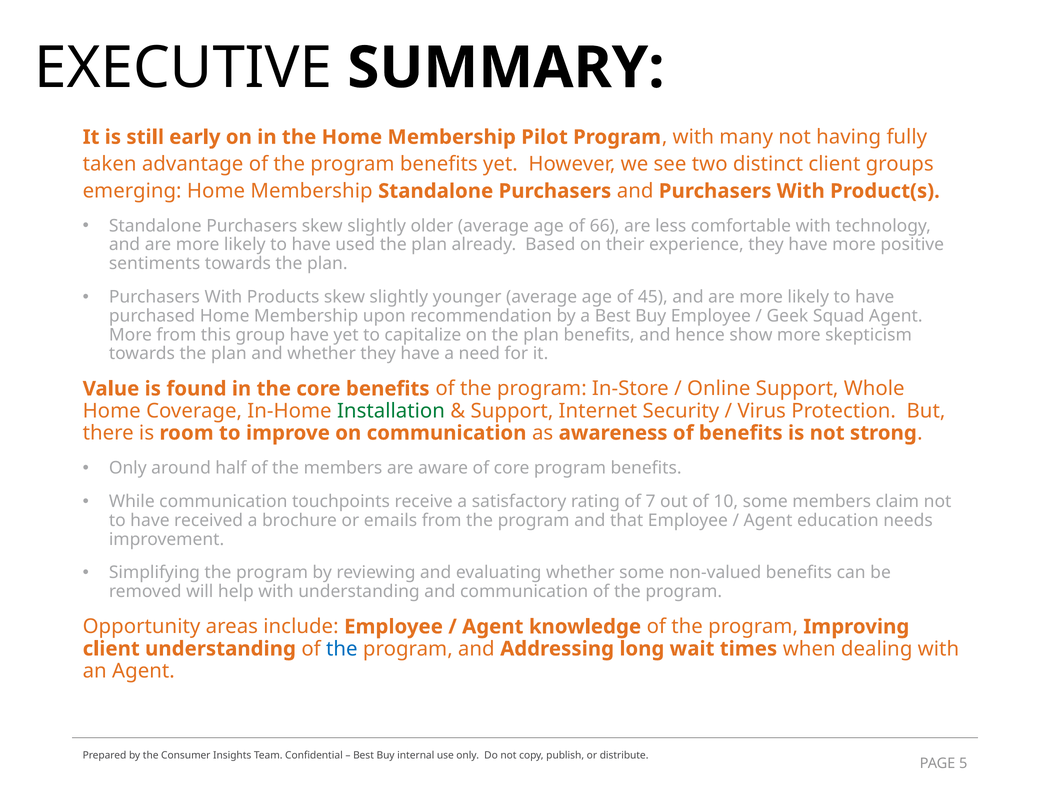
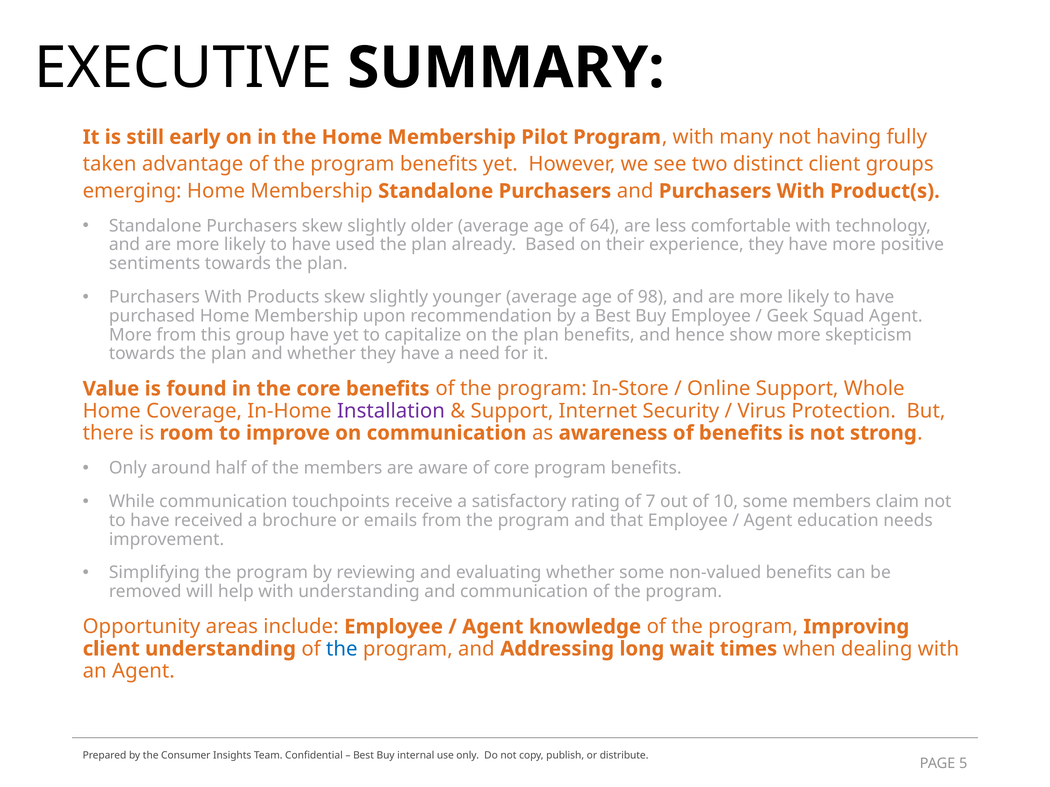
66: 66 -> 64 (605, 226)
45: 45 -> 98 (653, 297)
Installation colour: green -> purple (391, 411)
